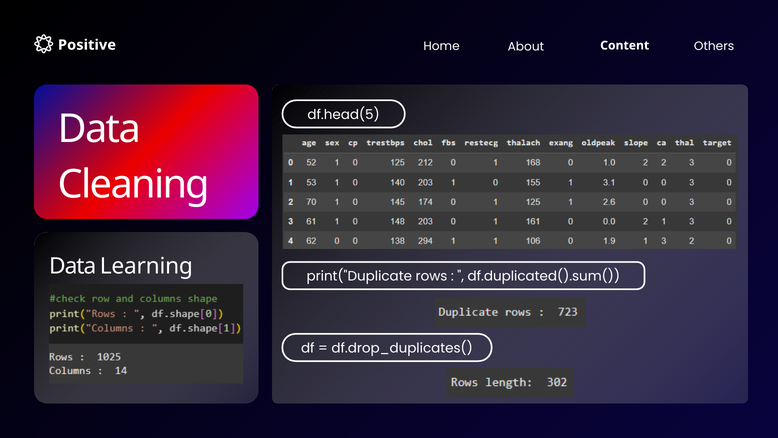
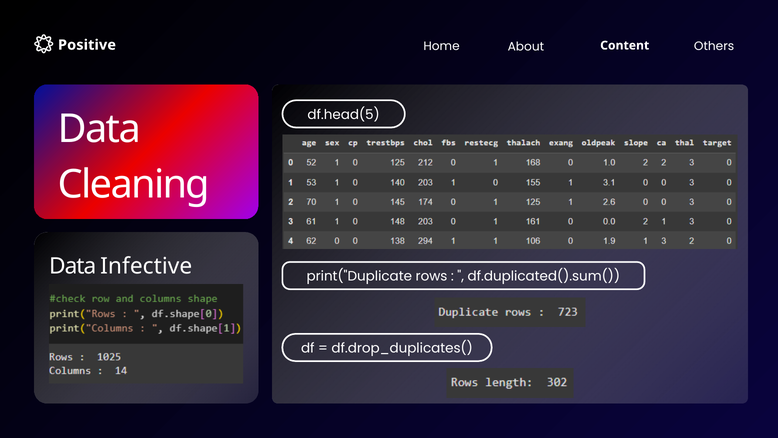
Learning: Learning -> Infective (146, 266)
